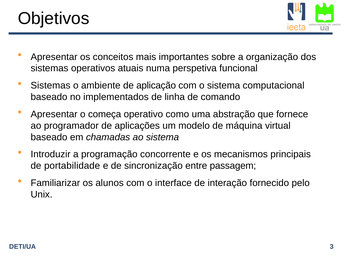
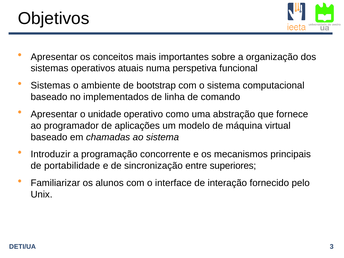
aplicação: aplicação -> bootstrap (156, 86)
começa: começa -> unidade (105, 114)
passagem: passagem -> superiores (233, 166)
